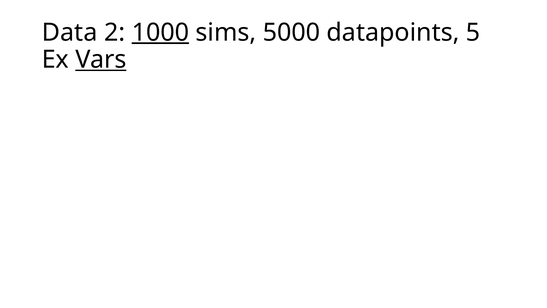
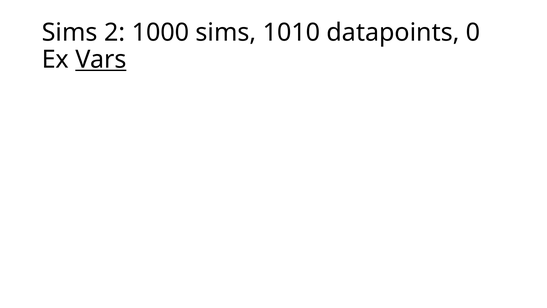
Data: Data -> Sims (70, 32)
1000 underline: present -> none (160, 32)
5000: 5000 -> 1010 (291, 32)
5: 5 -> 0 (473, 32)
